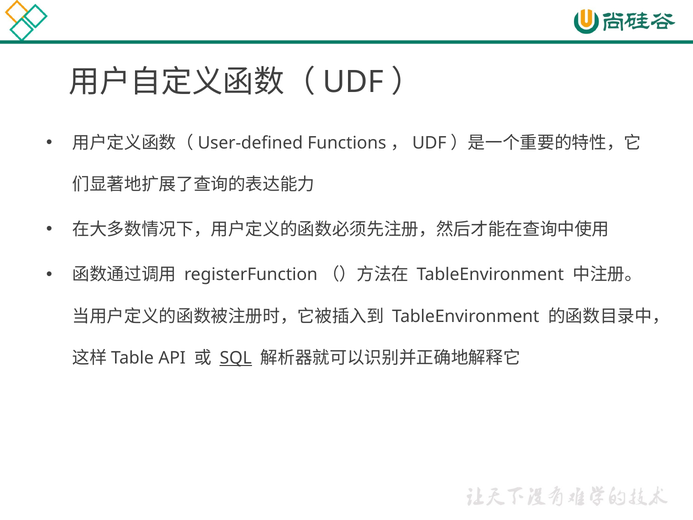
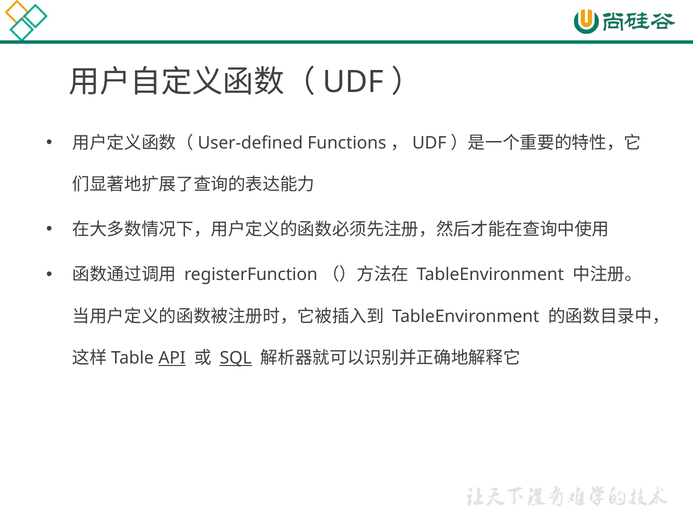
API underline: none -> present (172, 358)
